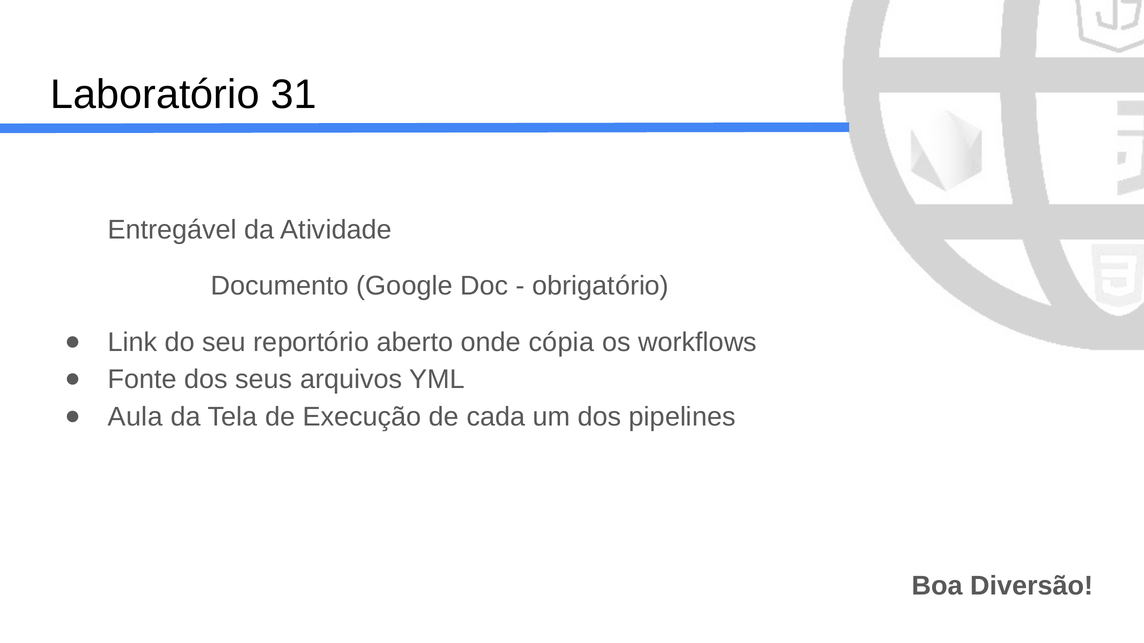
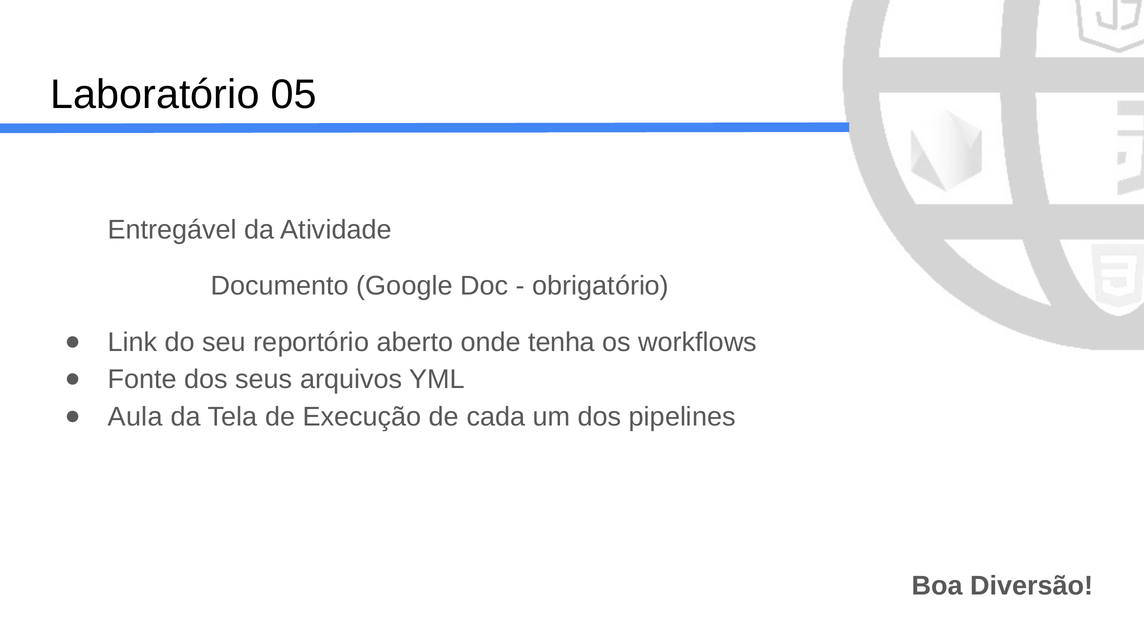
31: 31 -> 05 (294, 95)
cópia: cópia -> tenha (562, 343)
